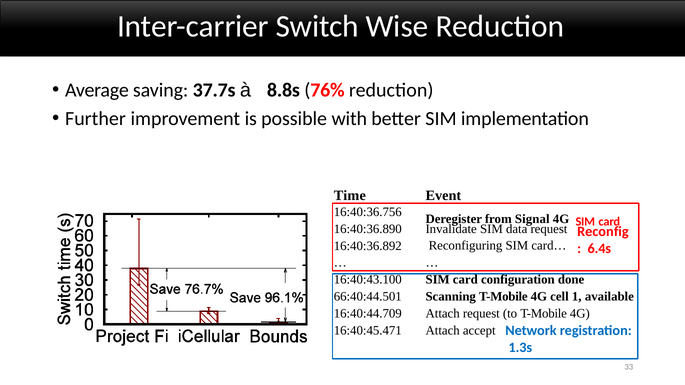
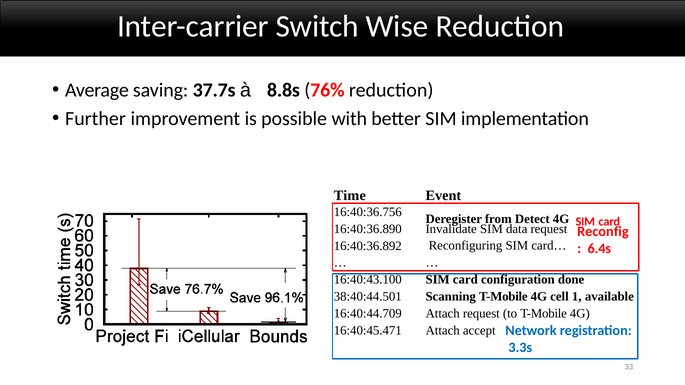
Signal: Signal -> Detect (532, 219)
66:40:44.501: 66:40:44.501 -> 38:40:44.501 (368, 297)
1.3s: 1.3s -> 3.3s (520, 348)
